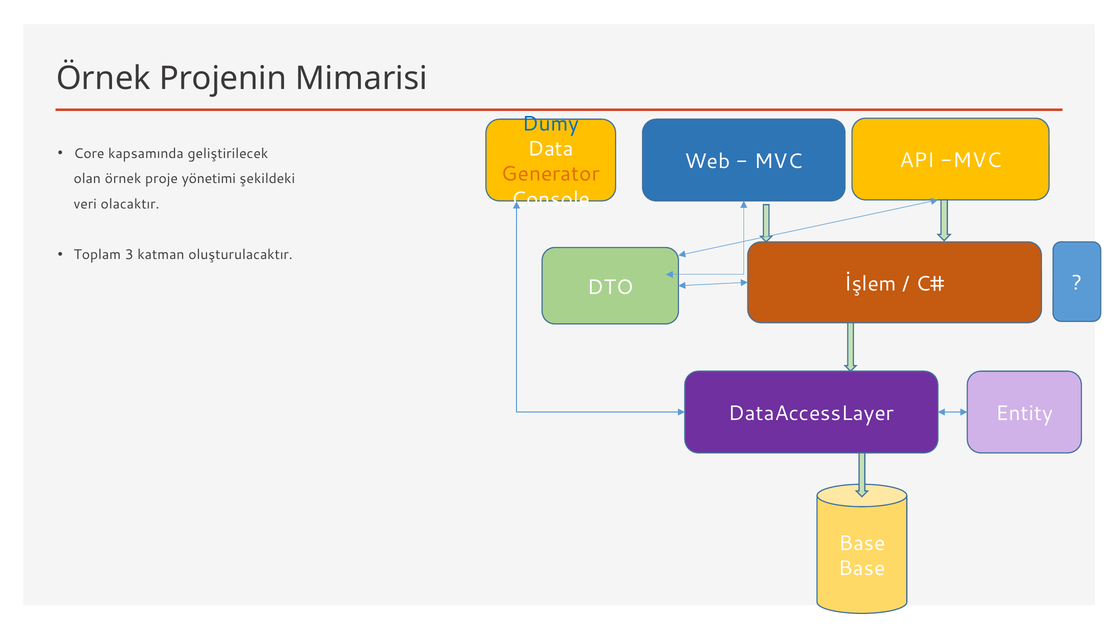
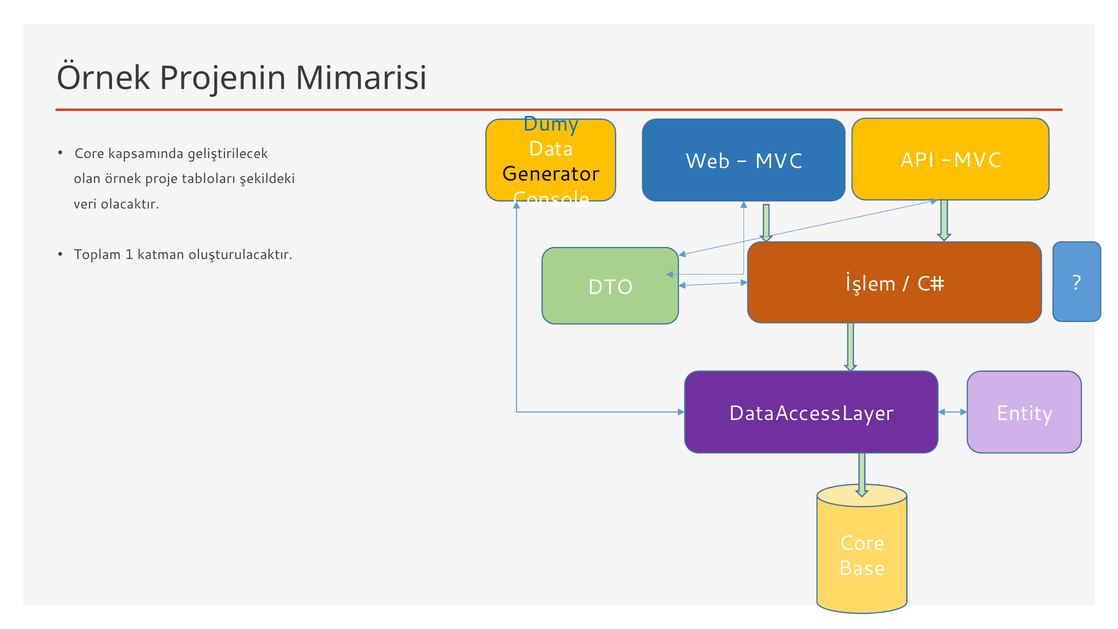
Generator colour: orange -> black (551, 174)
yönetimi: yönetimi -> tabloları (209, 179)
3: 3 -> 1 (129, 255)
Base: Base -> Core (862, 543)
